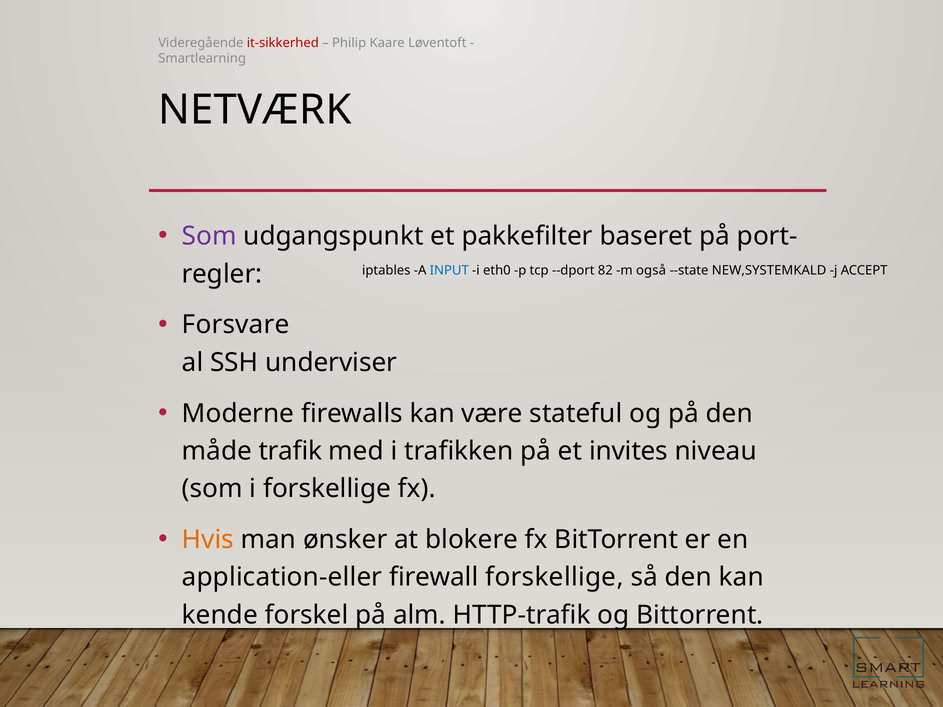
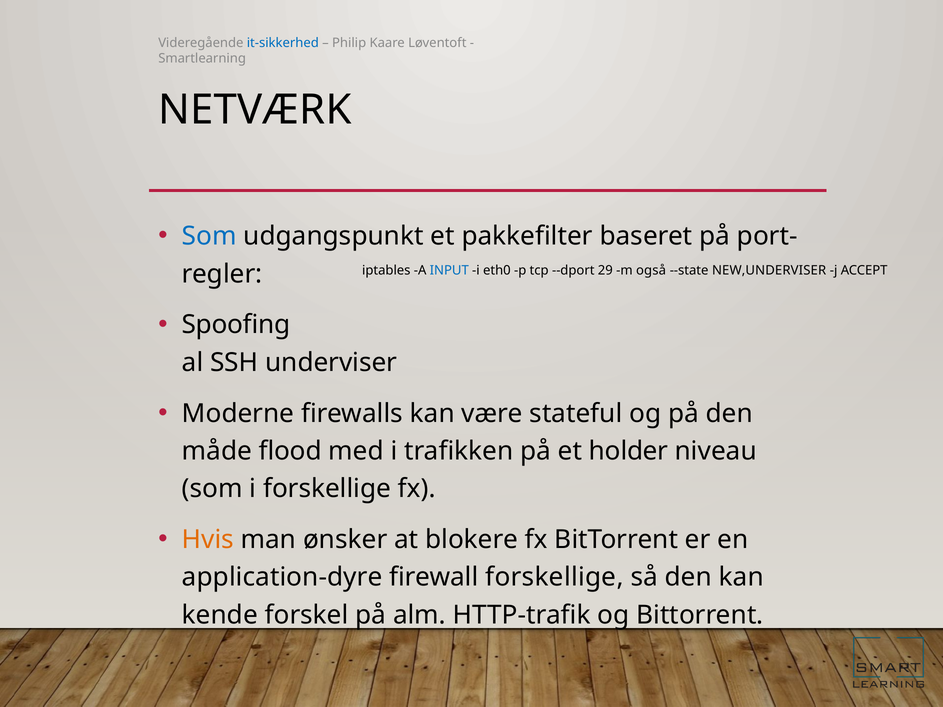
it-sikkerhed colour: red -> blue (283, 43)
Som colour: purple -> blue (209, 236)
82: 82 -> 29 (605, 271)
NEW,SYSTEMKALD: NEW,SYSTEMKALD -> NEW,UNDERVISER (769, 271)
Forsvare: Forsvare -> Spoofing (236, 325)
trafik: trafik -> flood (290, 451)
invites: invites -> holder (629, 451)
application-eller: application-eller -> application-dyre (282, 577)
